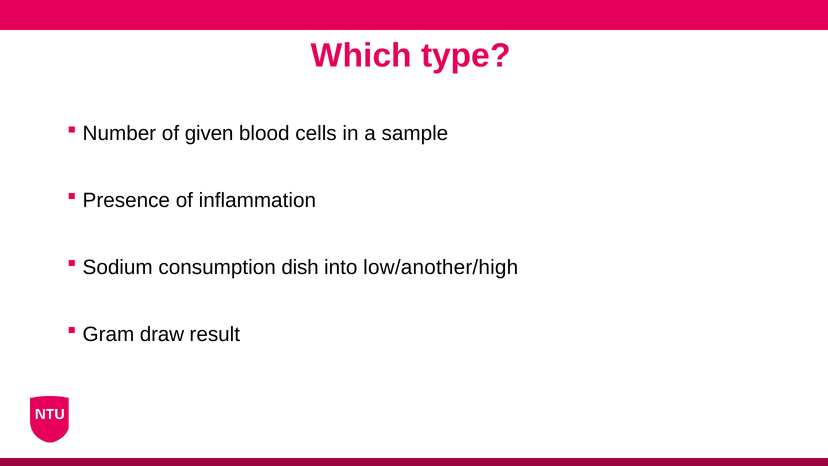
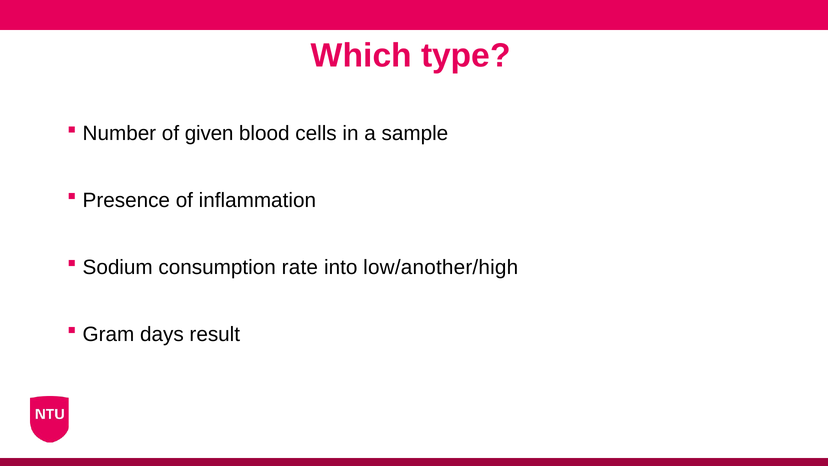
dish: dish -> rate (300, 267)
draw: draw -> days (162, 334)
